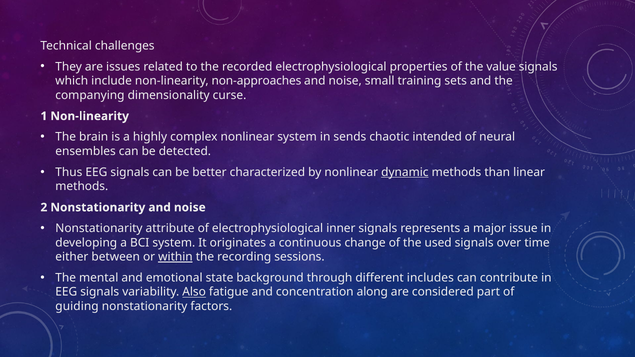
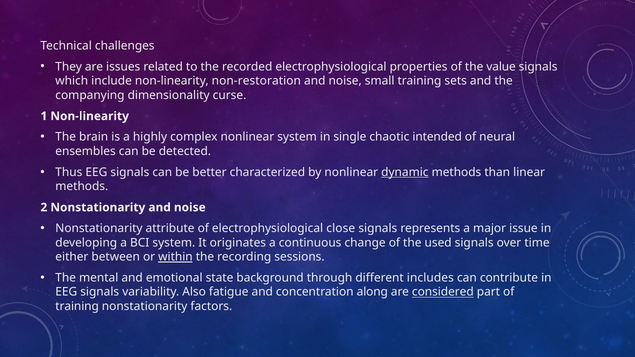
non-approaches: non-approaches -> non-restoration (256, 81)
sends: sends -> single (350, 137)
inner: inner -> close (341, 228)
Also underline: present -> none (194, 292)
considered underline: none -> present (443, 292)
guiding: guiding -> training (77, 306)
